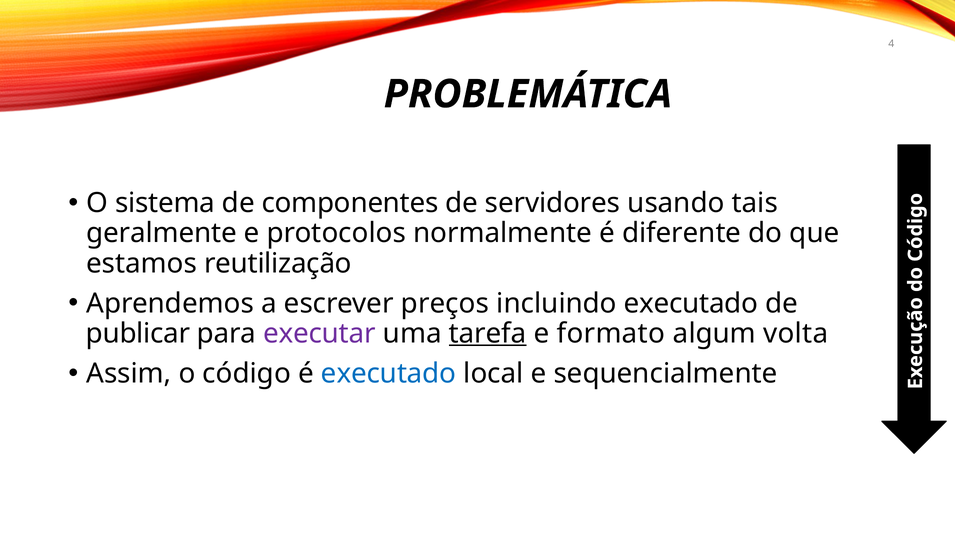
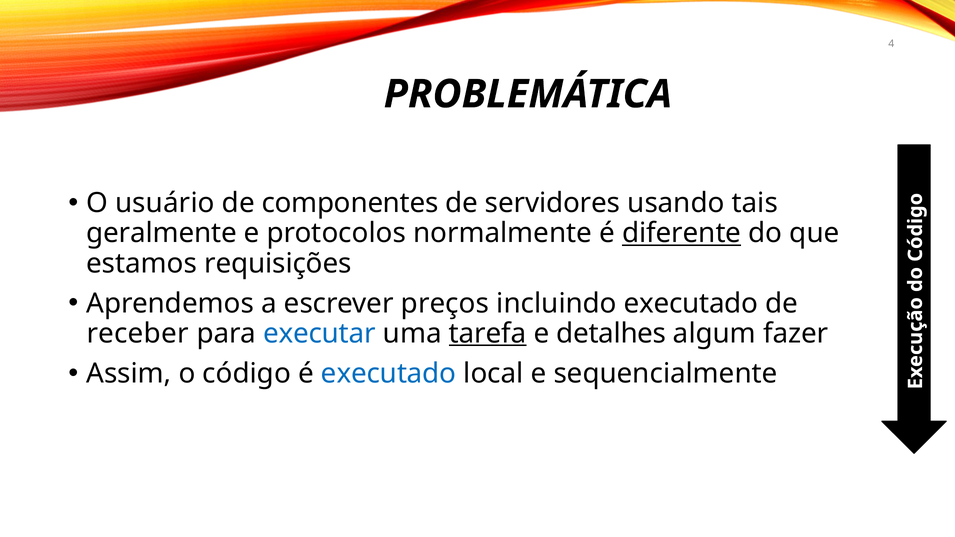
sistema: sistema -> usuário (165, 203)
diferente underline: none -> present (682, 233)
reutilização: reutilização -> requisições (278, 263)
publicar: publicar -> receber (138, 334)
executar colour: purple -> blue (319, 334)
formato: formato -> detalhes (611, 334)
volta: volta -> fazer (796, 334)
